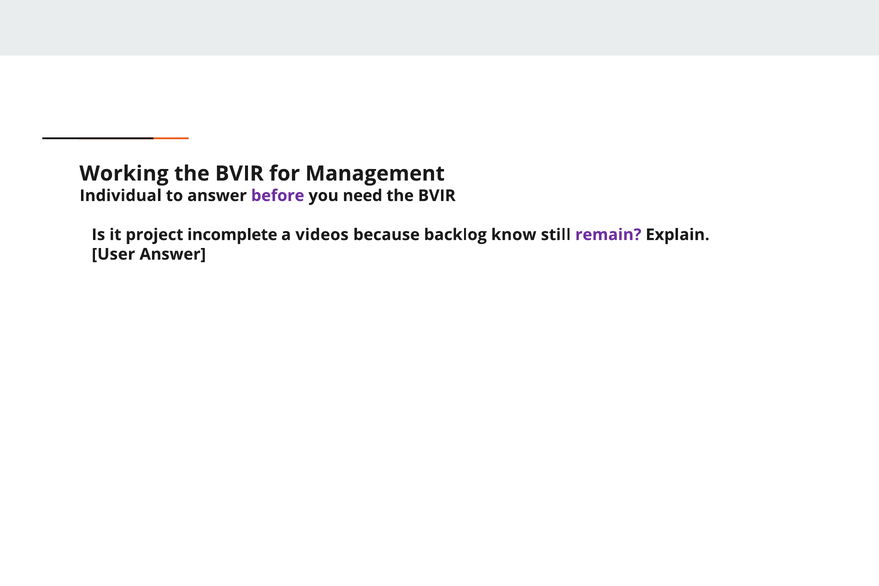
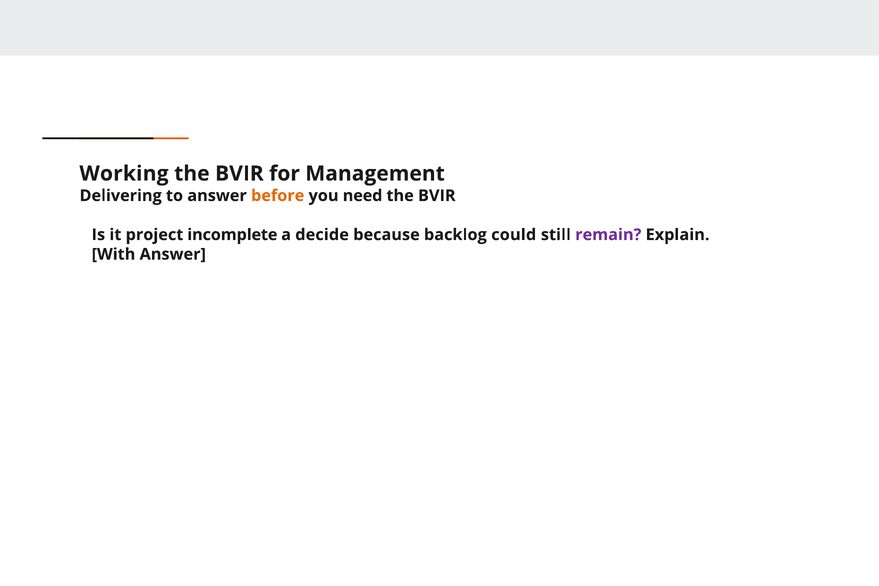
Individual: Individual -> Delivering (121, 196)
before colour: purple -> orange (278, 196)
videos: videos -> decide (322, 235)
know: know -> could (514, 235)
User: User -> With (114, 254)
